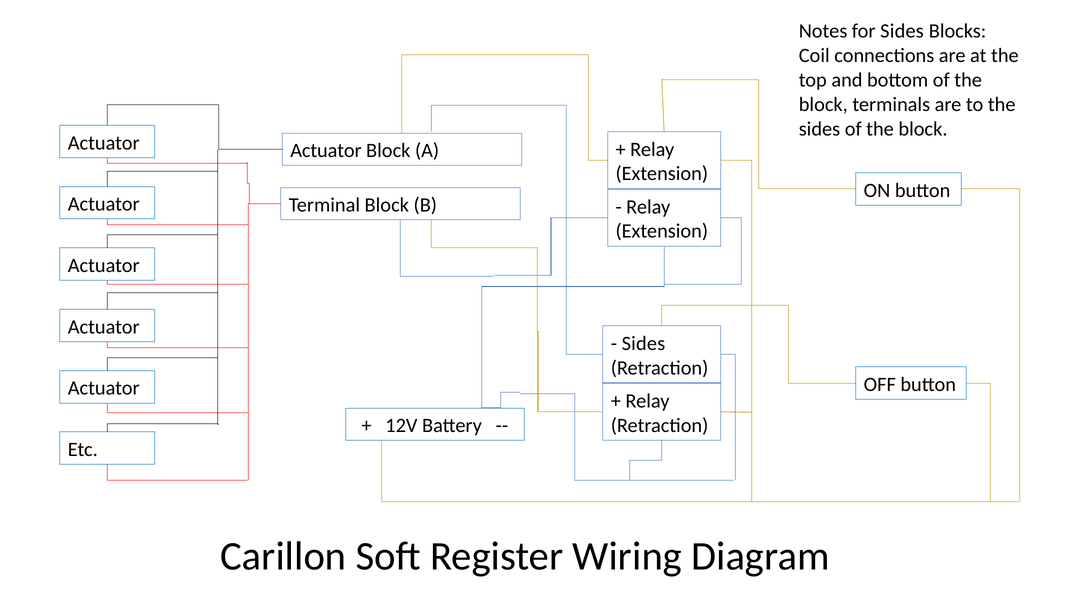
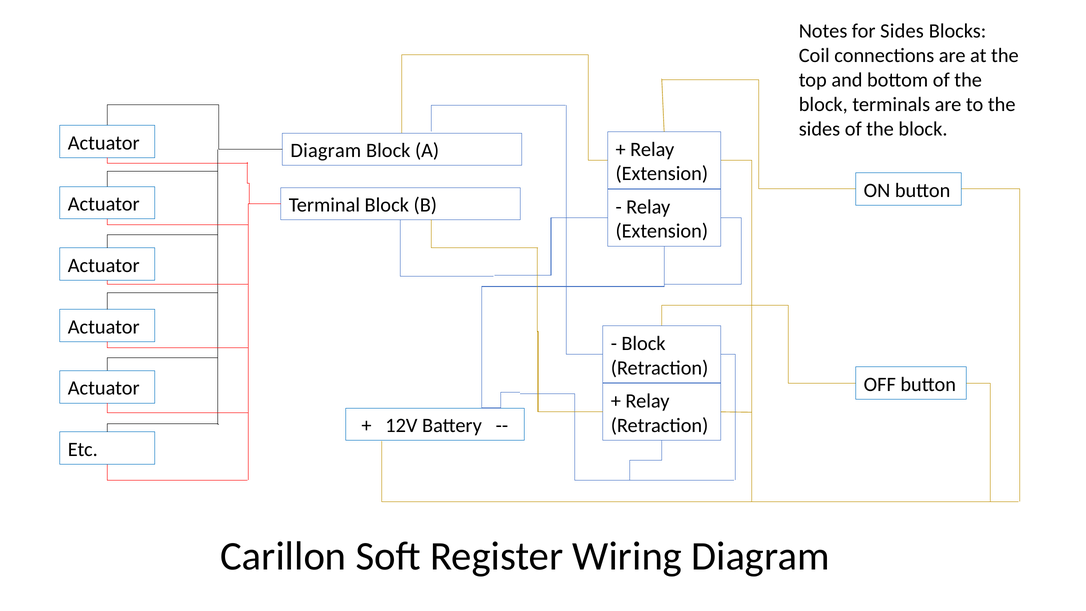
Actuator: Actuator -> Diagram (326, 151)
Sides: Sides -> Block (644, 343)
